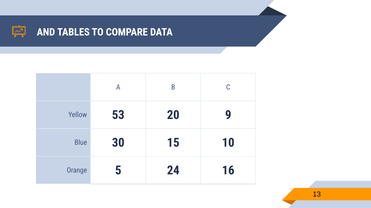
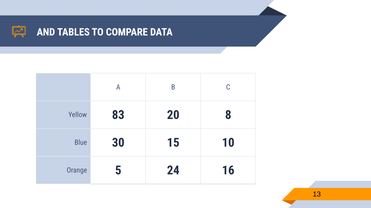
53: 53 -> 83 (118, 115)
9: 9 -> 8 (228, 115)
